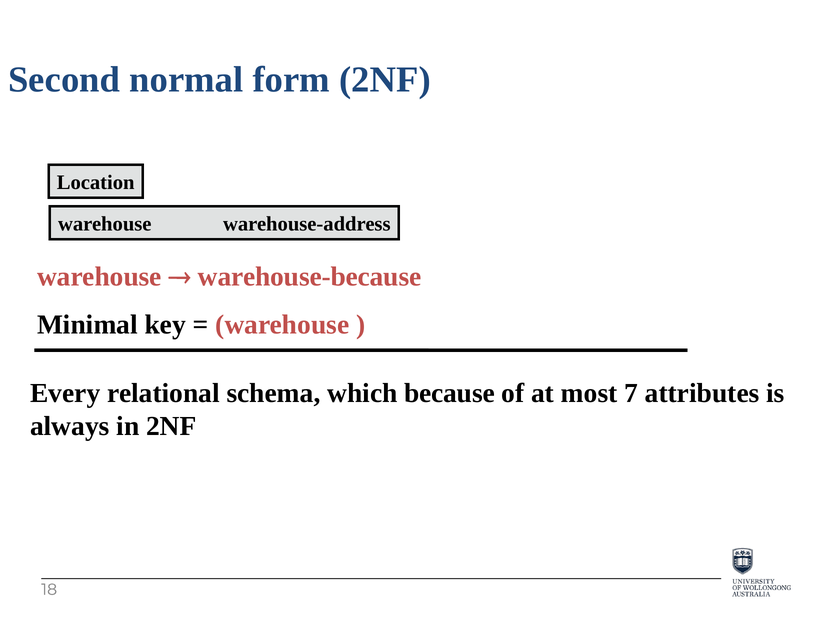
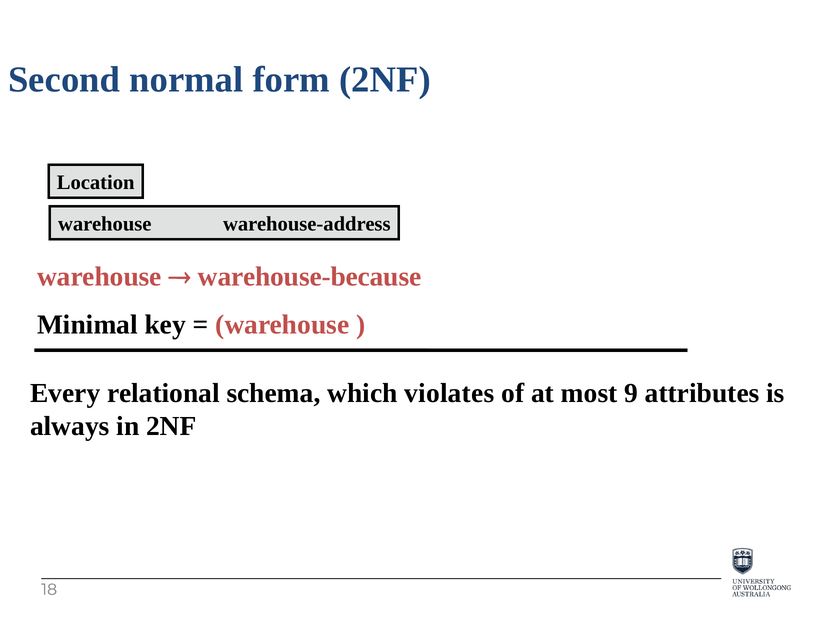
because: because -> violates (449, 394)
7: 7 -> 9 (631, 394)
